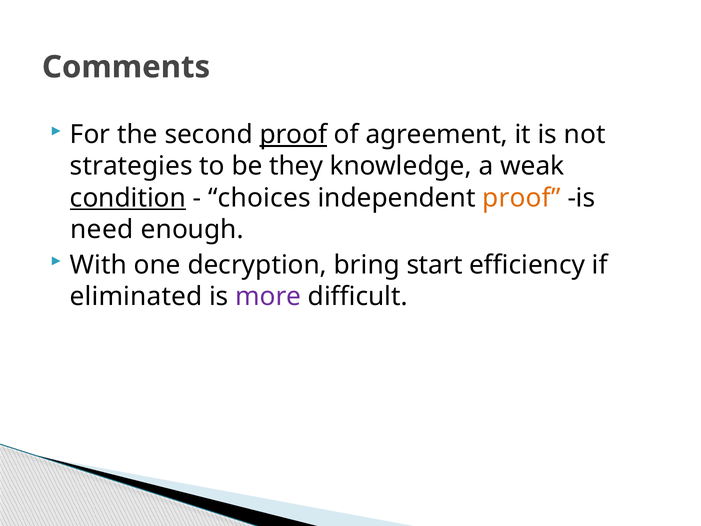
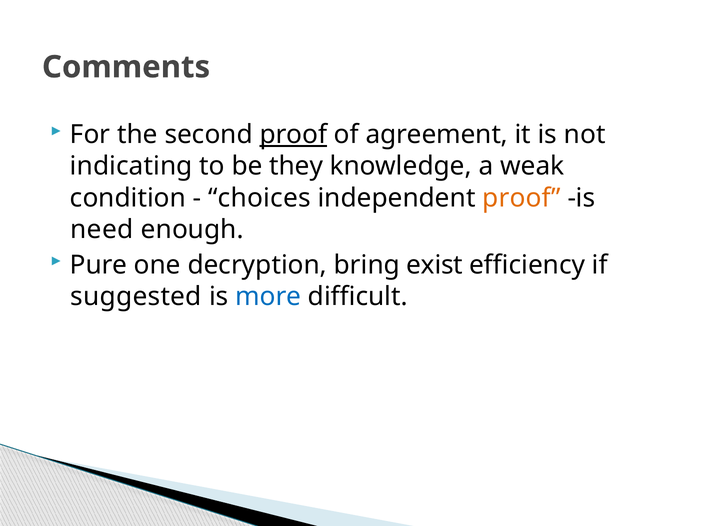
strategies: strategies -> indicating (131, 166)
condition underline: present -> none (128, 198)
With: With -> Pure (99, 265)
start: start -> exist (435, 265)
eliminated: eliminated -> suggested (136, 296)
more colour: purple -> blue (268, 296)
